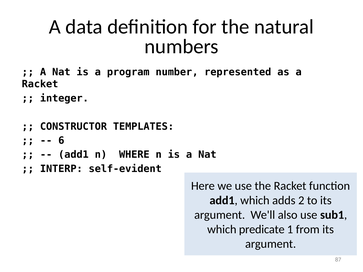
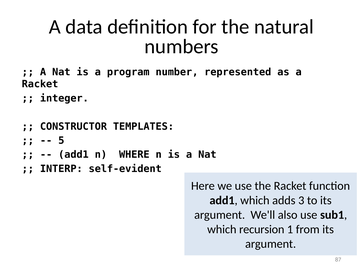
6: 6 -> 5 (61, 141)
2: 2 -> 3 (301, 201)
predicate: predicate -> recursion (262, 230)
